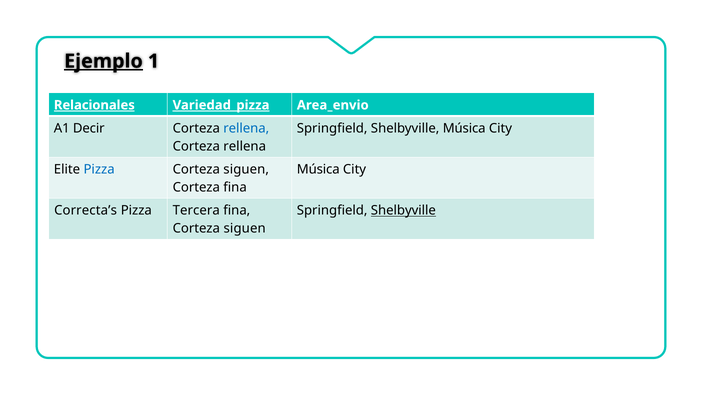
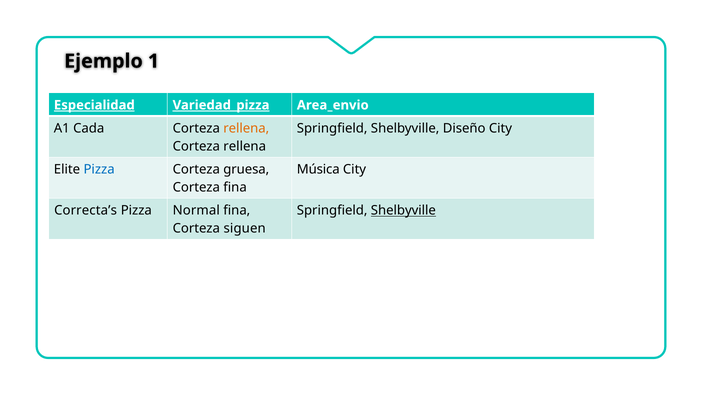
Ejemplo underline: present -> none (103, 61)
Relacionales: Relacionales -> Especialidad (94, 105)
Decir: Decir -> Cada (89, 128)
rellena colour: blue -> orange (246, 128)
Shelbyville Música: Música -> Diseño (464, 128)
siguen: siguen -> gruesa (246, 169)
Tercera: Tercera -> Normal (196, 210)
